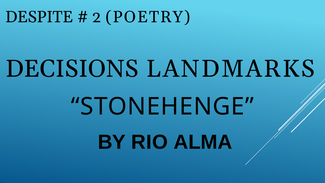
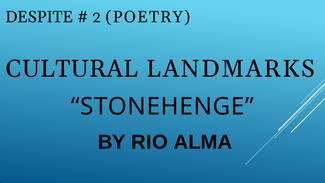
DECISIONS: DECISIONS -> CULTURAL (72, 69)
